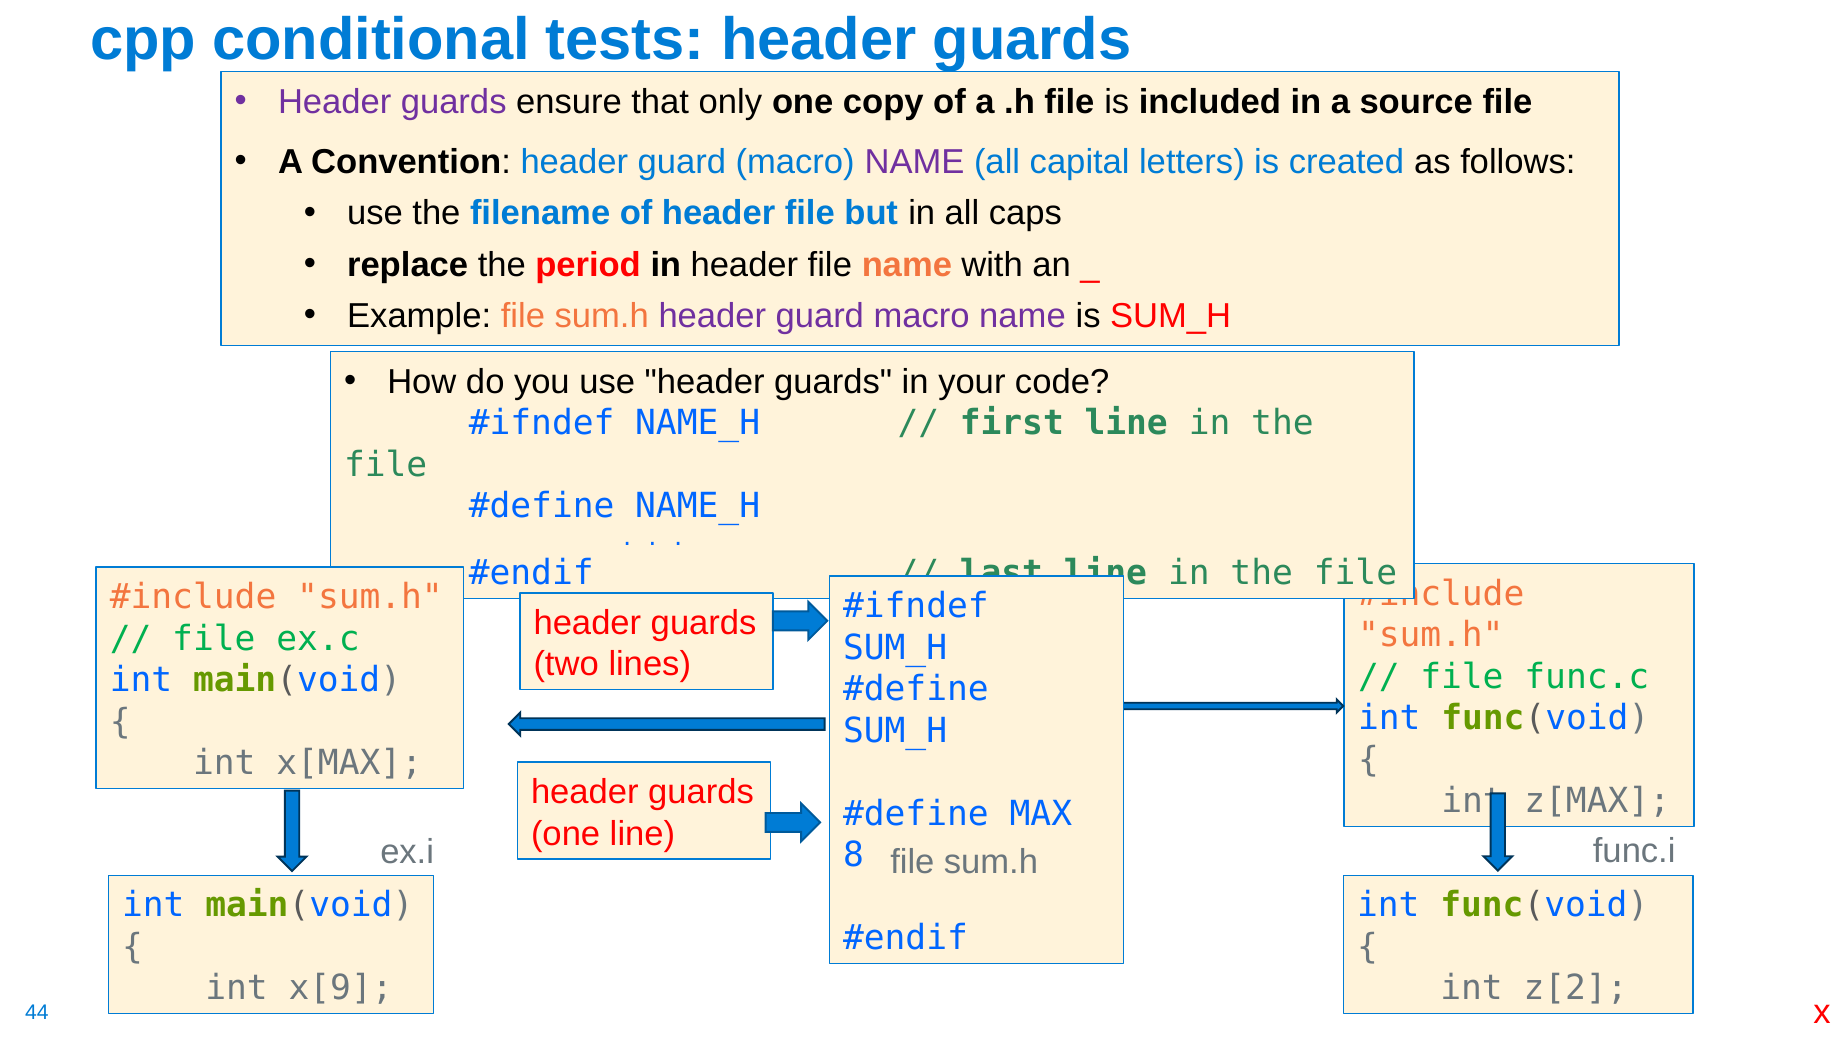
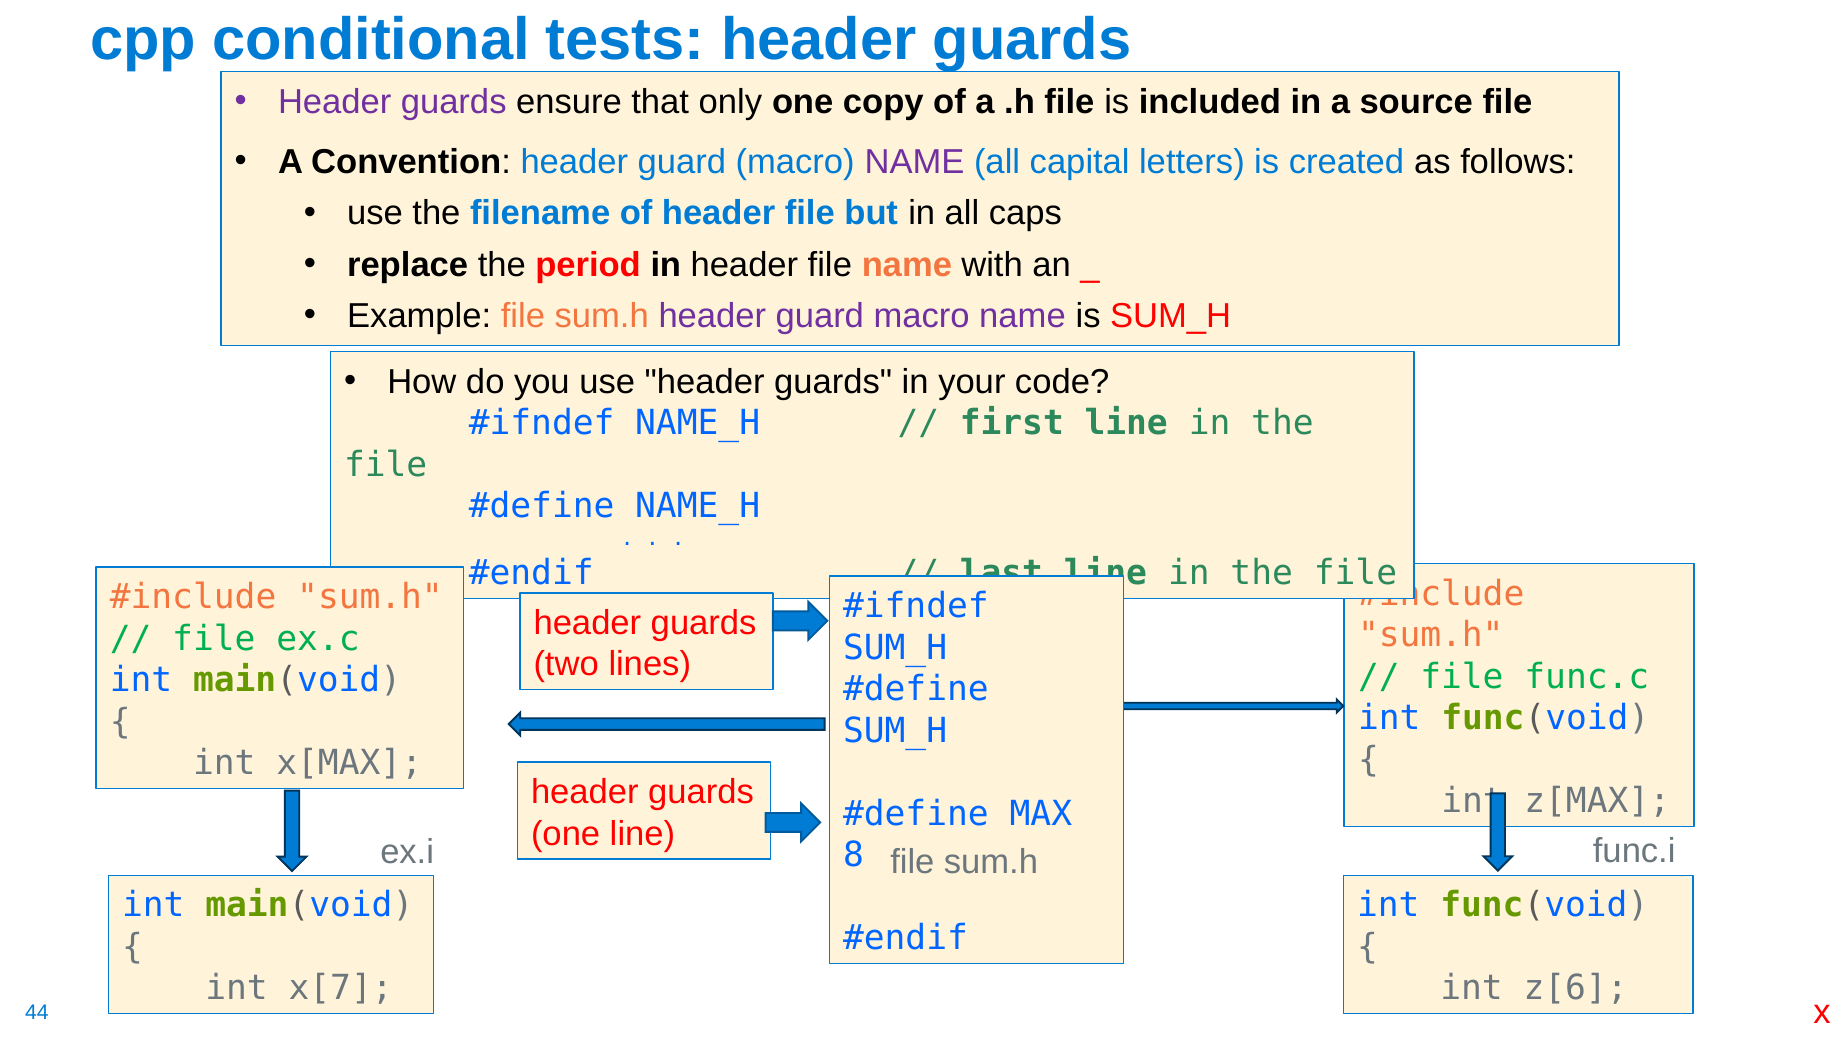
x[9: x[9 -> x[7 (341, 988)
z[2: z[2 -> z[6 (1576, 988)
